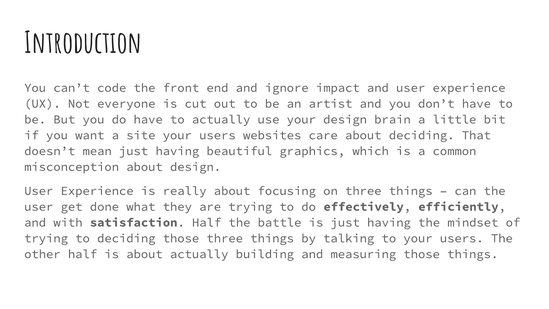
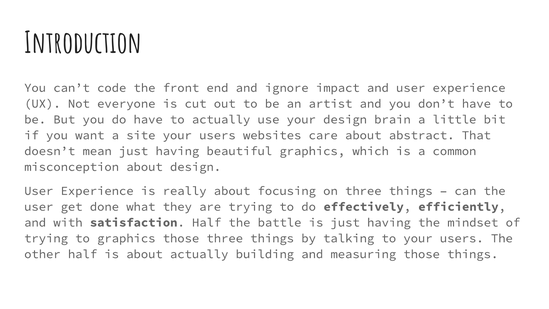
about deciding: deciding -> abstract (422, 135)
to deciding: deciding -> graphics (126, 238)
